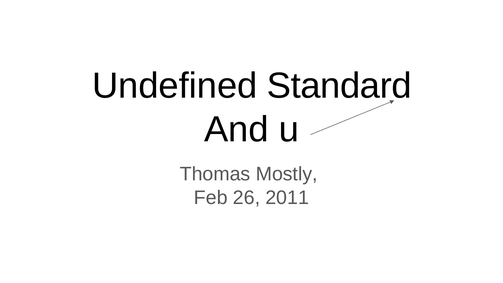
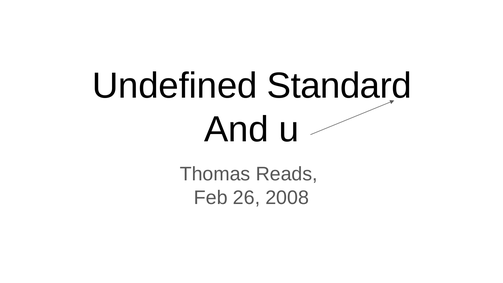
Mostly: Mostly -> Reads (287, 174)
2011: 2011 -> 2008 (287, 198)
